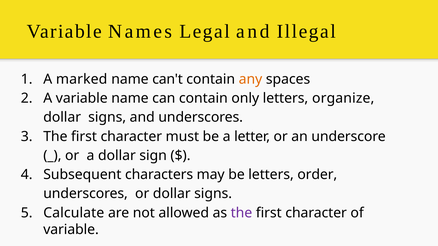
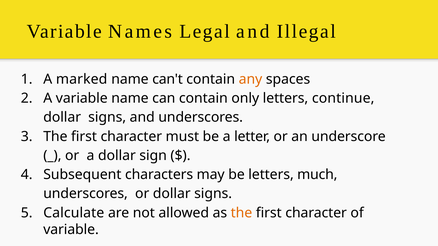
organize: organize -> continue (343, 98)
order: order -> much (317, 175)
the colour: purple -> orange (241, 213)
